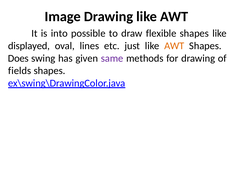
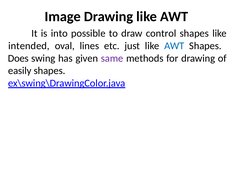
flexible: flexible -> control (161, 33)
displayed: displayed -> intended (29, 46)
AWT colour: orange -> blue (174, 46)
fields: fields -> easily (20, 71)
